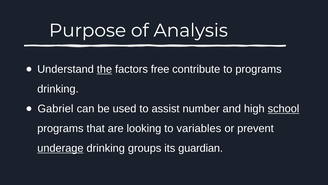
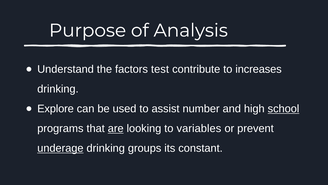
the underline: present -> none (104, 69)
free: free -> test (160, 69)
to programs: programs -> increases (259, 69)
Gabriel: Gabriel -> Explore (56, 108)
are underline: none -> present (116, 128)
guardian: guardian -> constant (201, 148)
